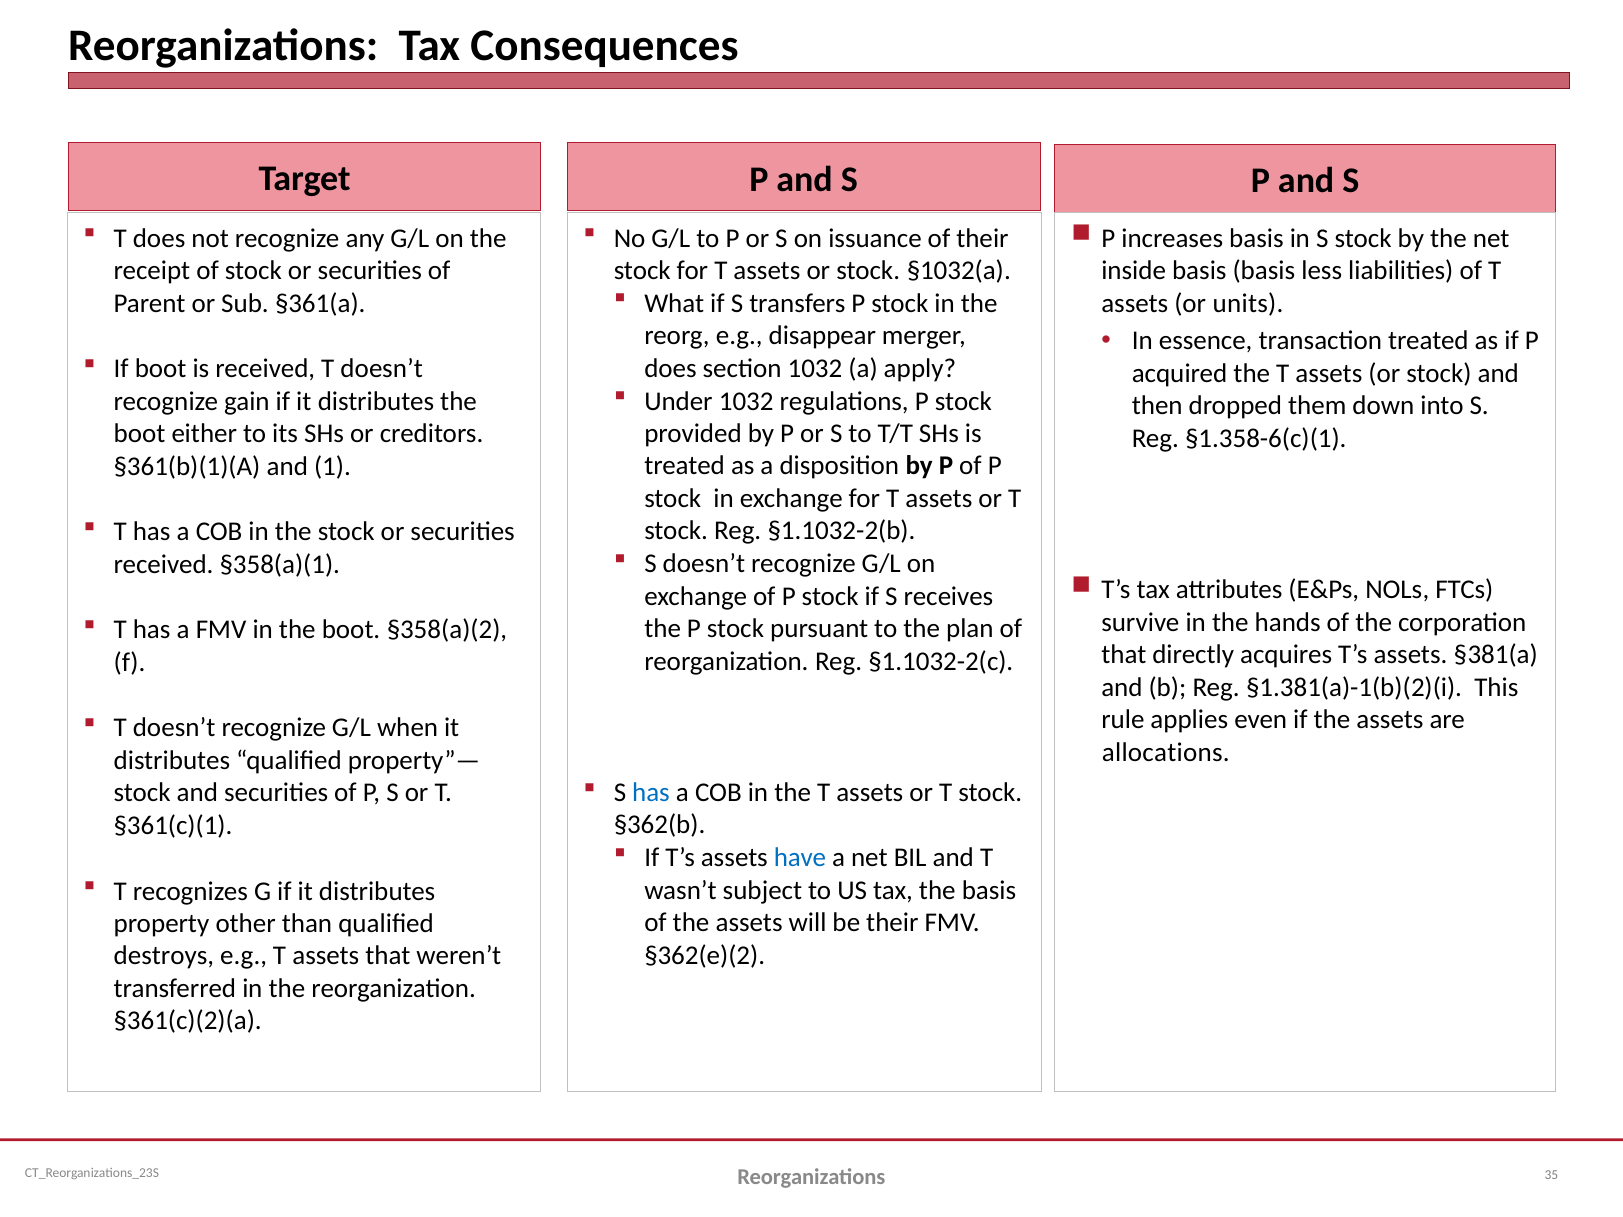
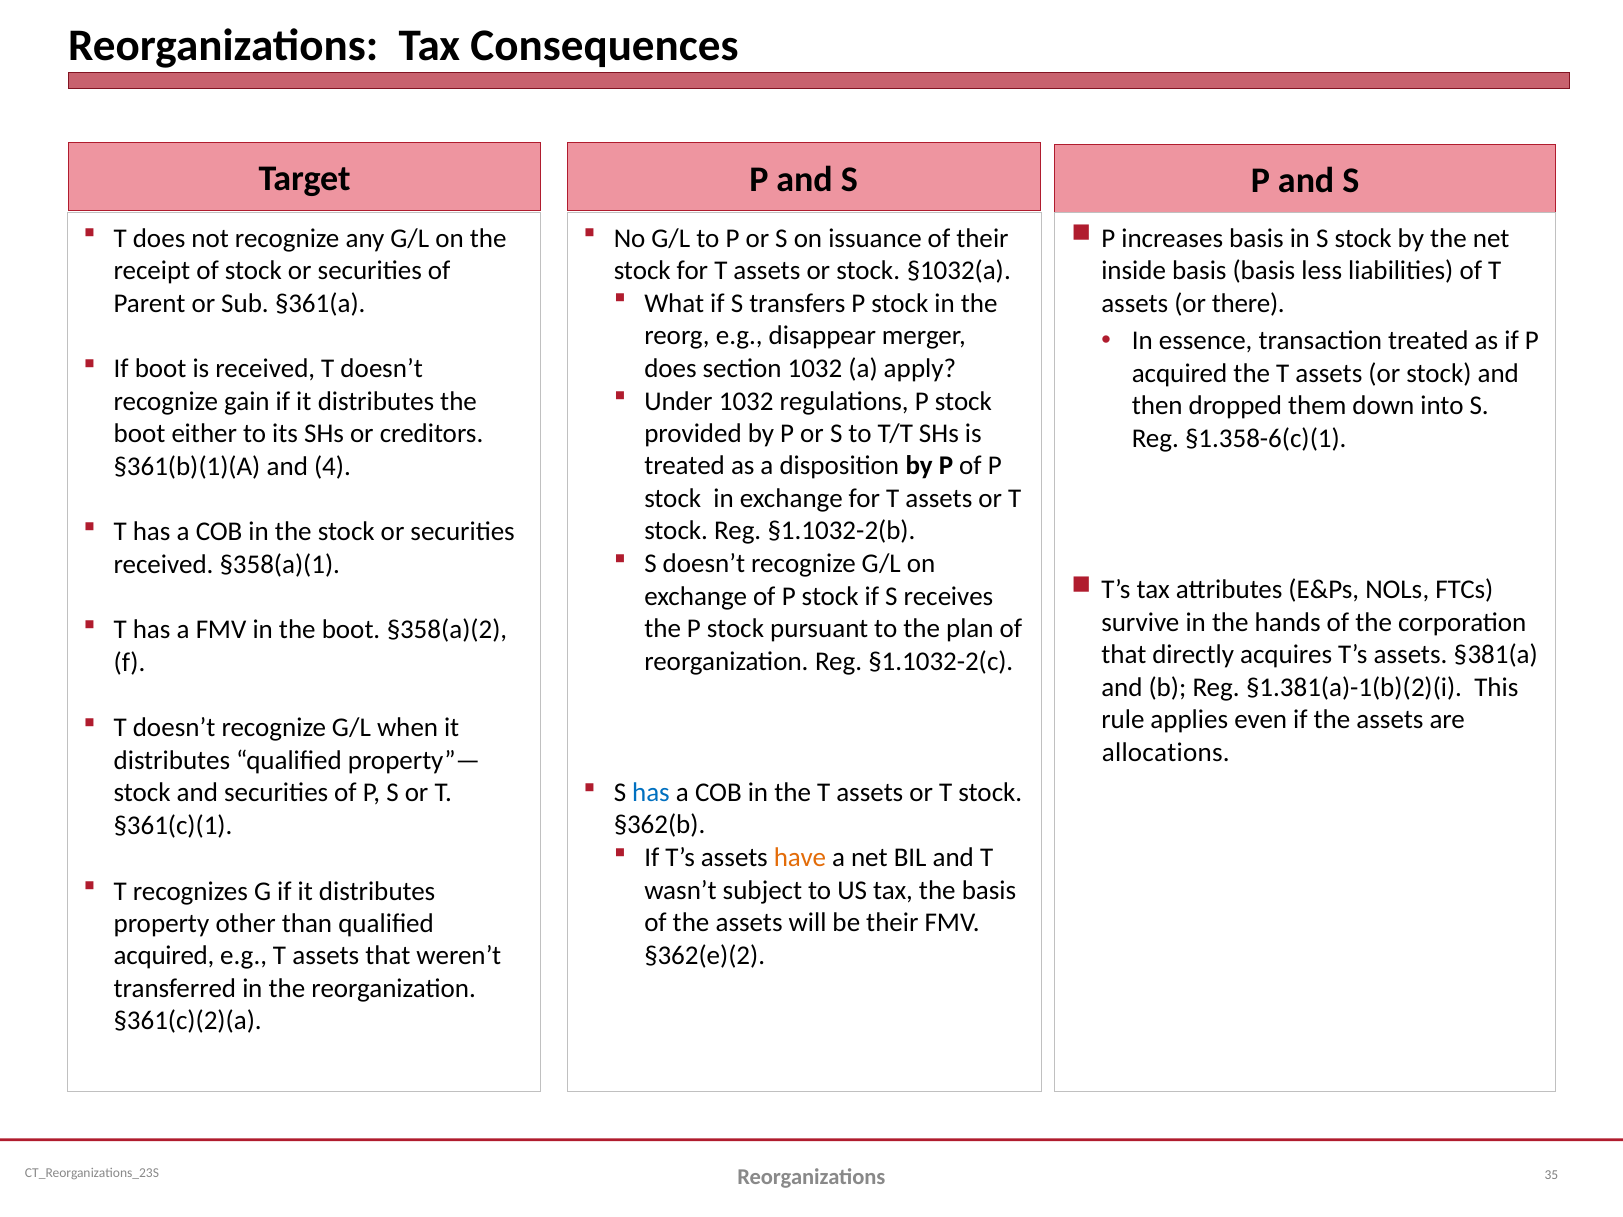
units: units -> there (1248, 303)
1: 1 -> 4 (332, 466)
have colour: blue -> orange (800, 858)
destroys: destroys -> acquired (164, 956)
